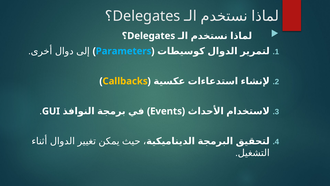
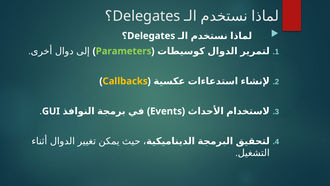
Parameters colour: light blue -> light green (124, 51)
